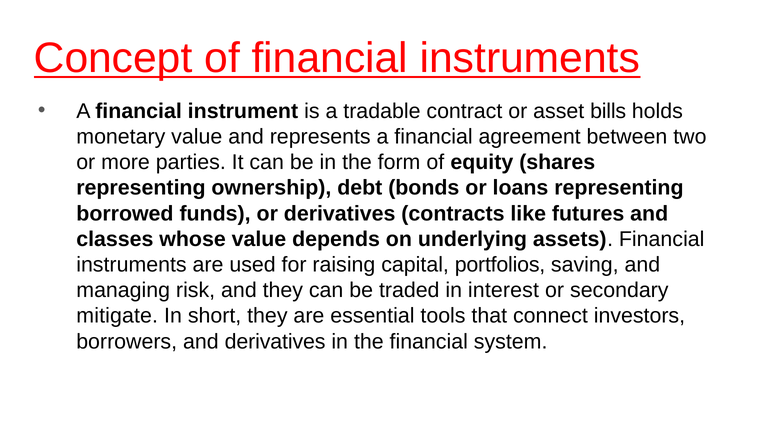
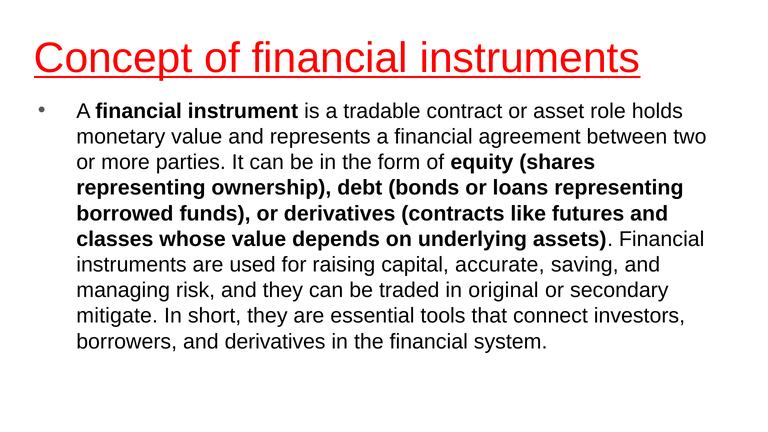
bills: bills -> role (608, 111)
portfolios: portfolios -> accurate (500, 265)
interest: interest -> original (503, 290)
